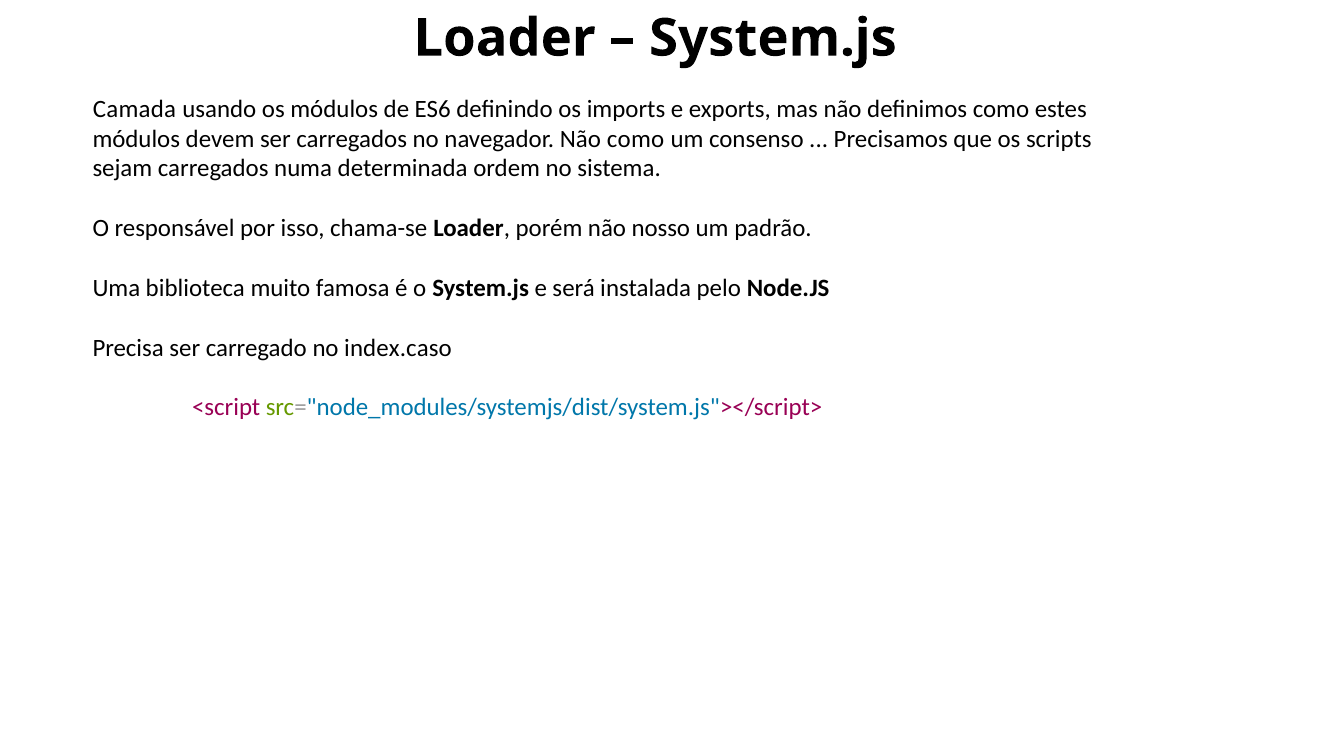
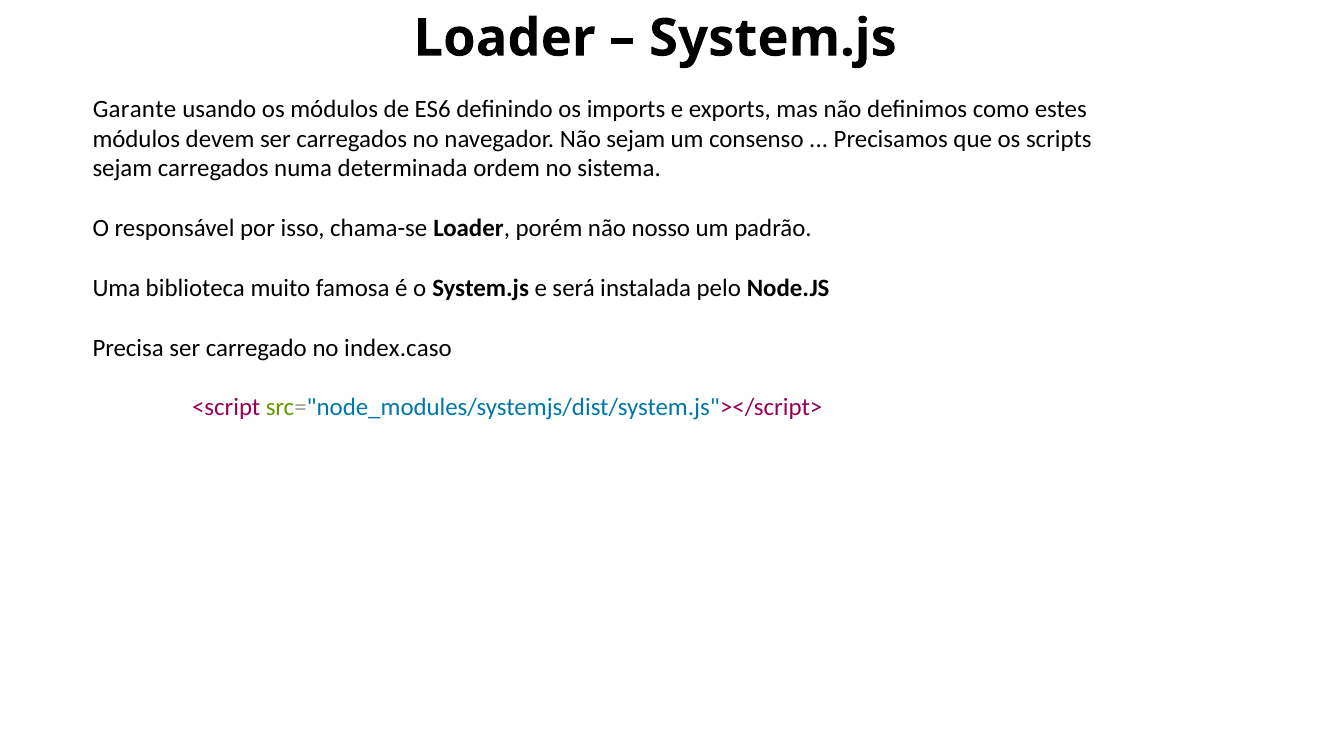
Camada: Camada -> Garante (135, 109)
Não como: como -> sejam (636, 139)
